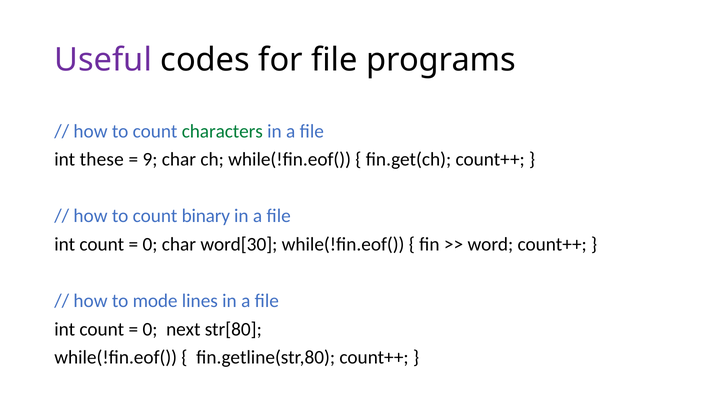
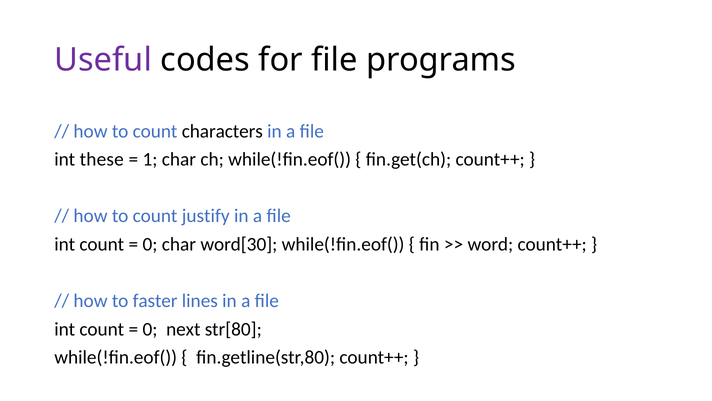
characters colour: green -> black (222, 131)
9: 9 -> 1 (150, 159)
binary: binary -> justify (206, 216)
mode: mode -> faster (155, 301)
